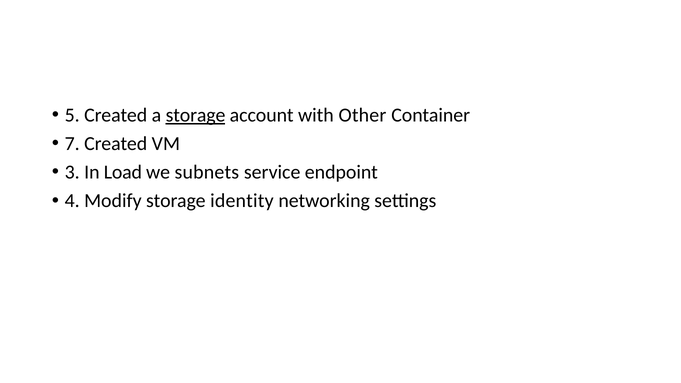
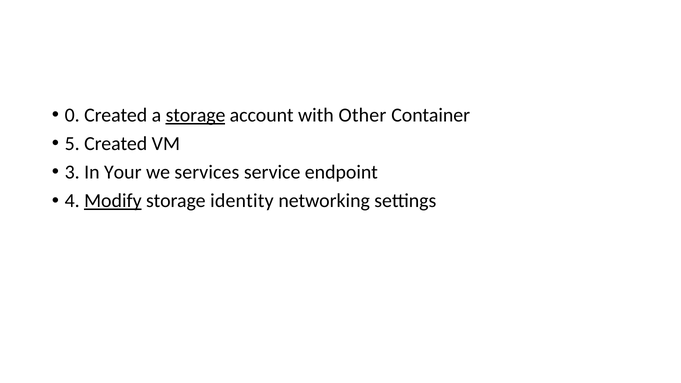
5: 5 -> 0 (72, 115)
7: 7 -> 5 (72, 144)
Load: Load -> Your (123, 172)
subnets: subnets -> services (207, 172)
Modify underline: none -> present (113, 201)
